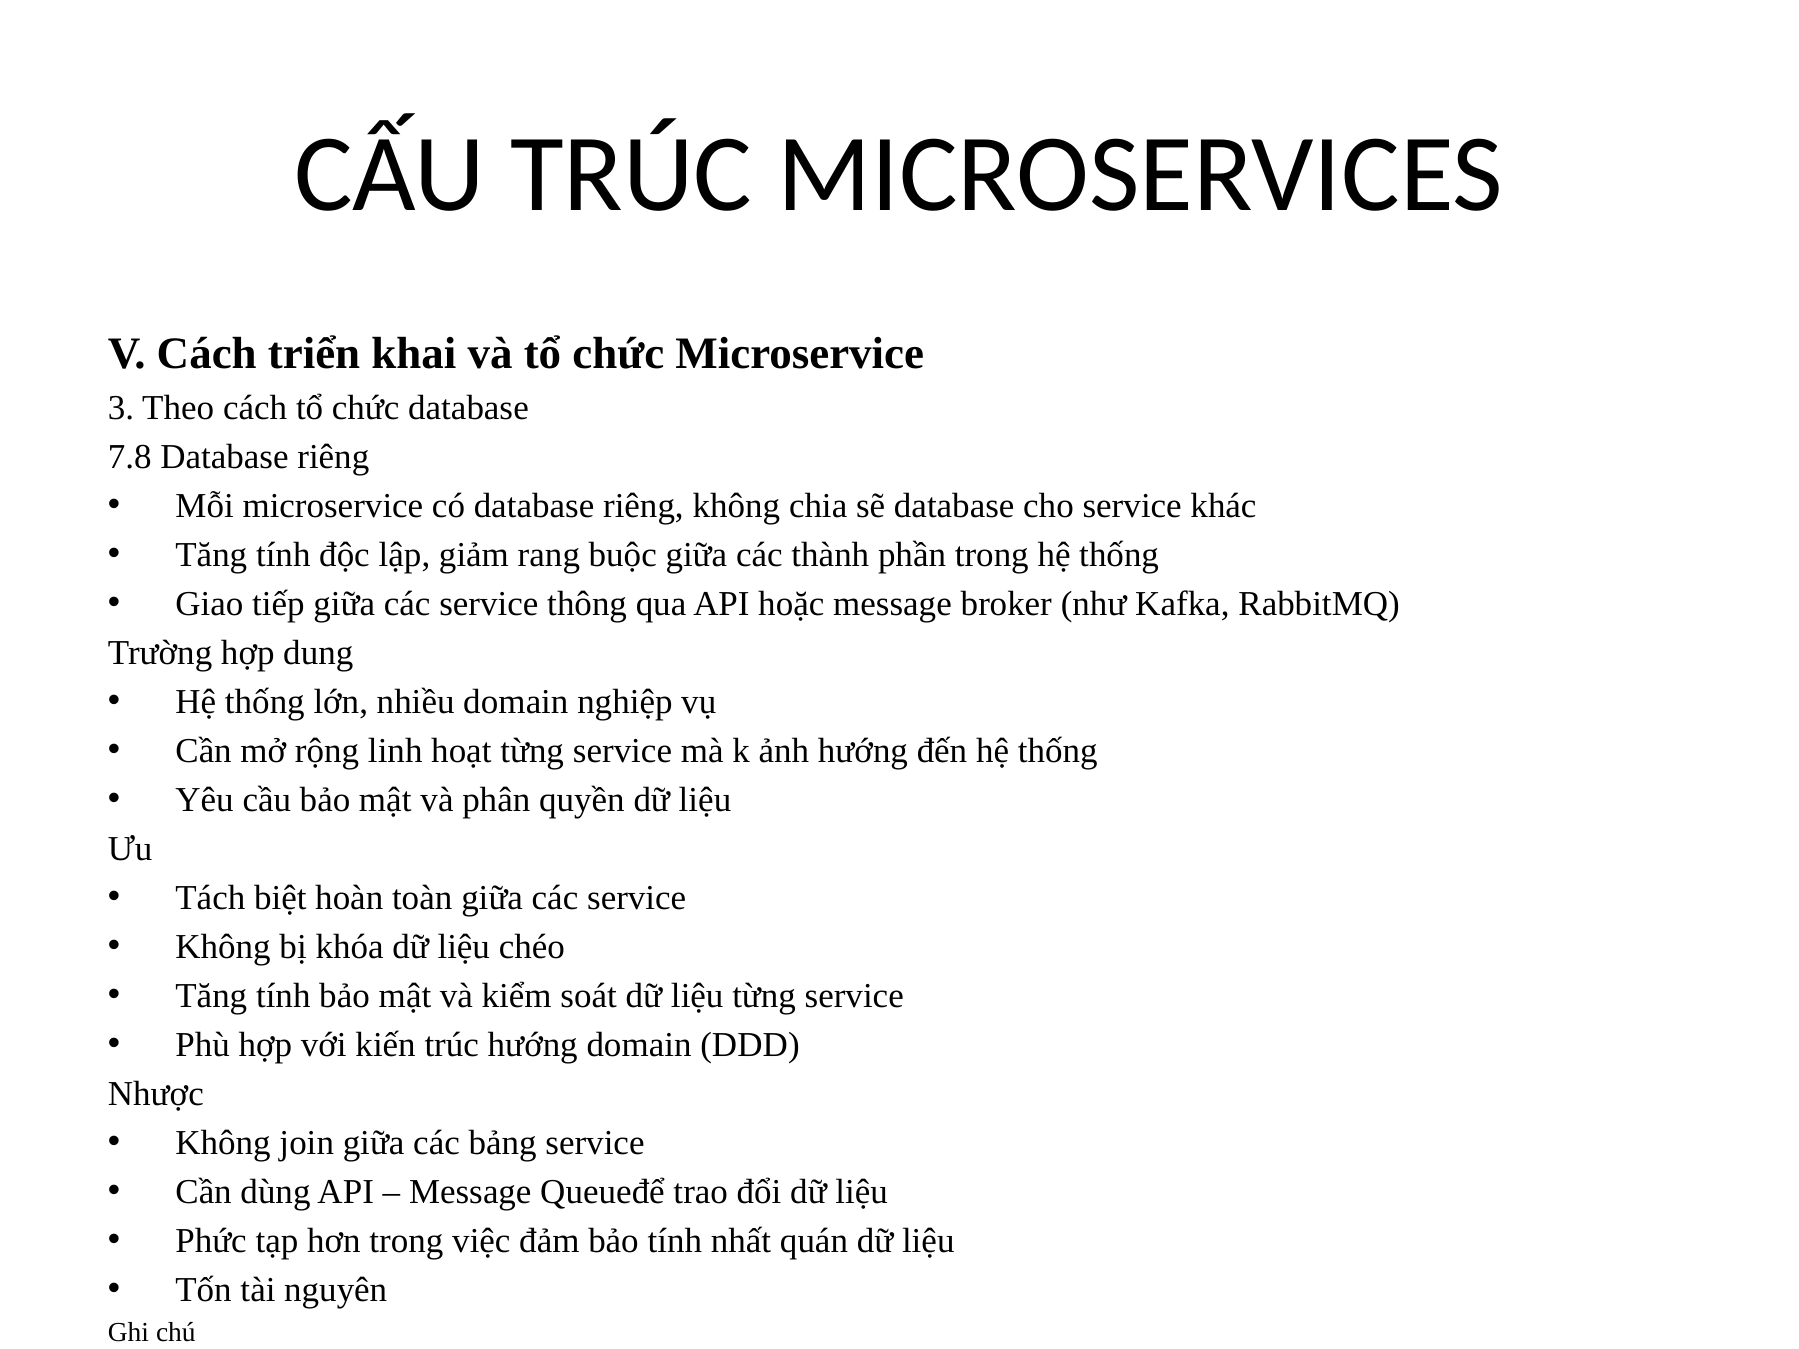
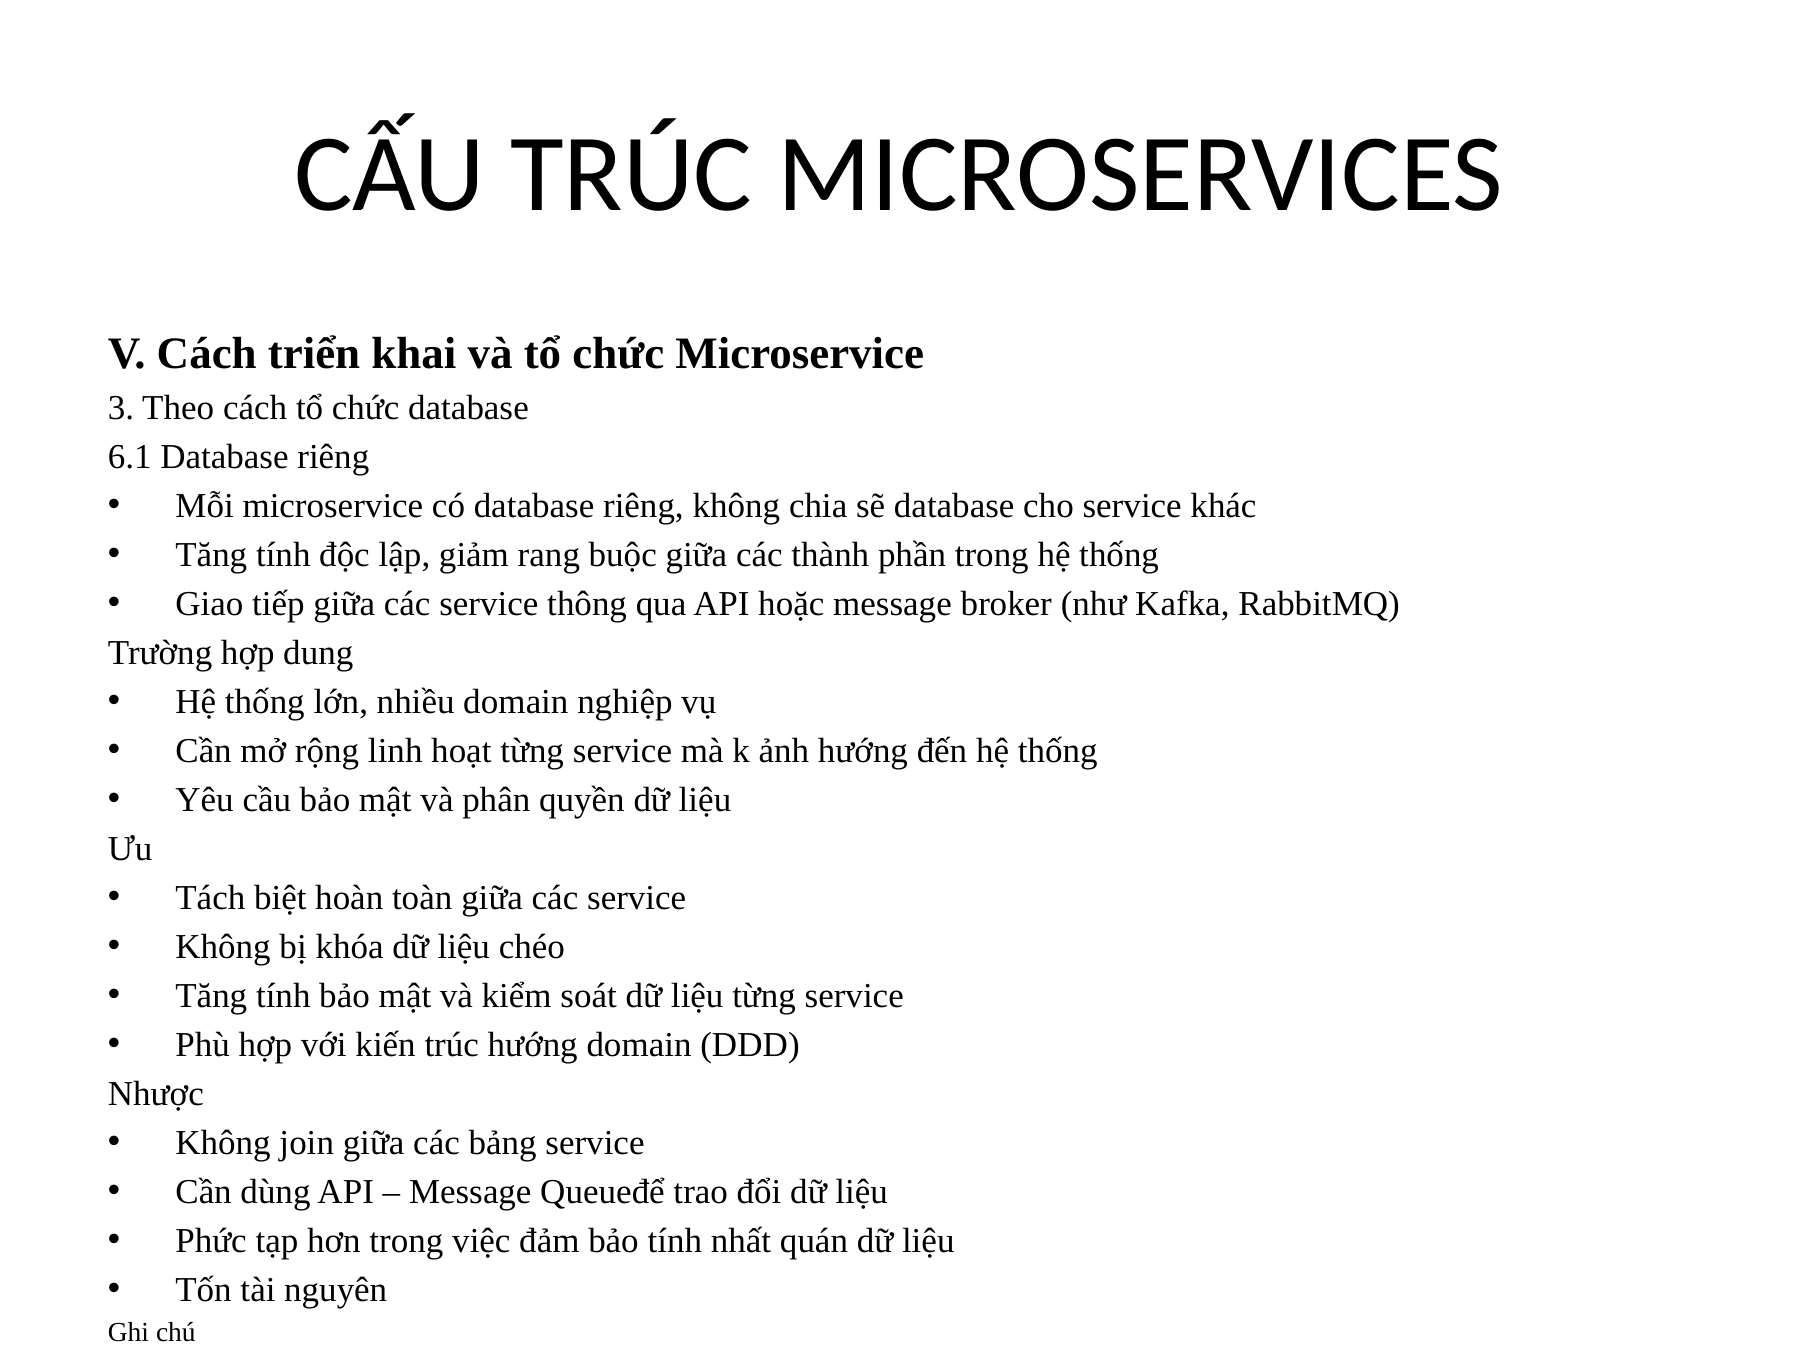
7.8: 7.8 -> 6.1 (130, 457)
